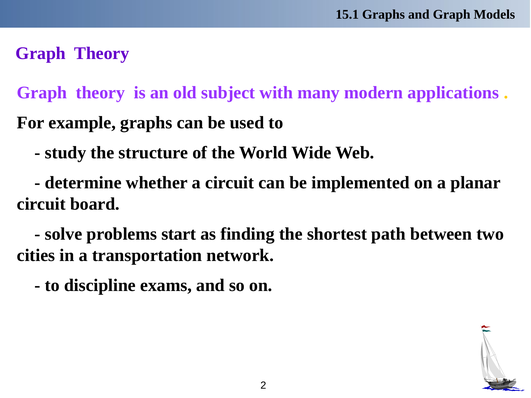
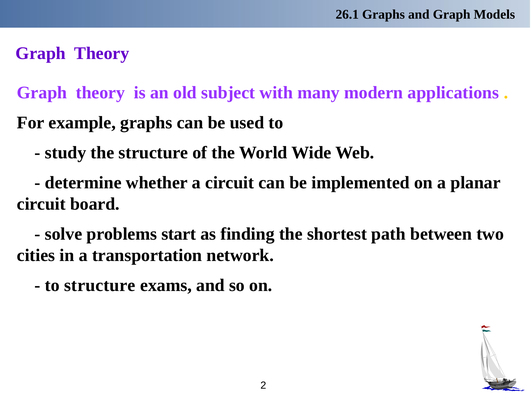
15.1: 15.1 -> 26.1 (347, 14)
to discipline: discipline -> structure (100, 286)
